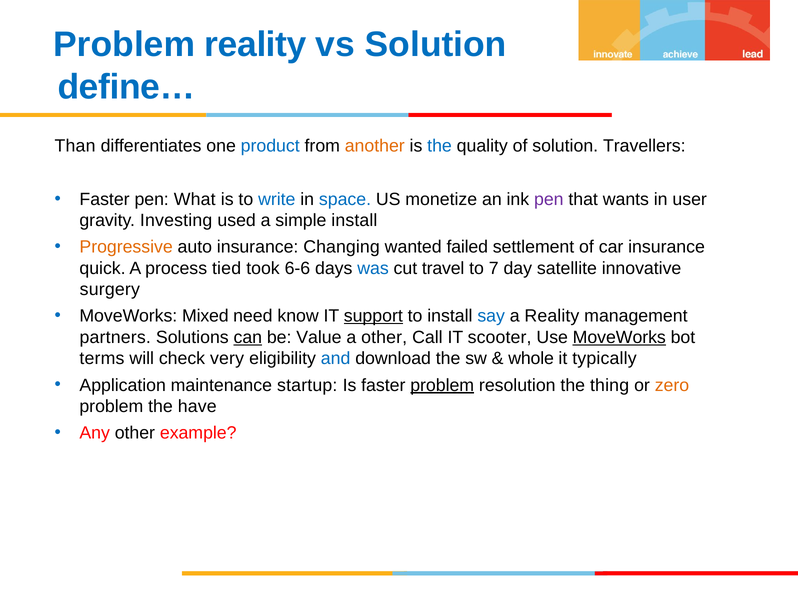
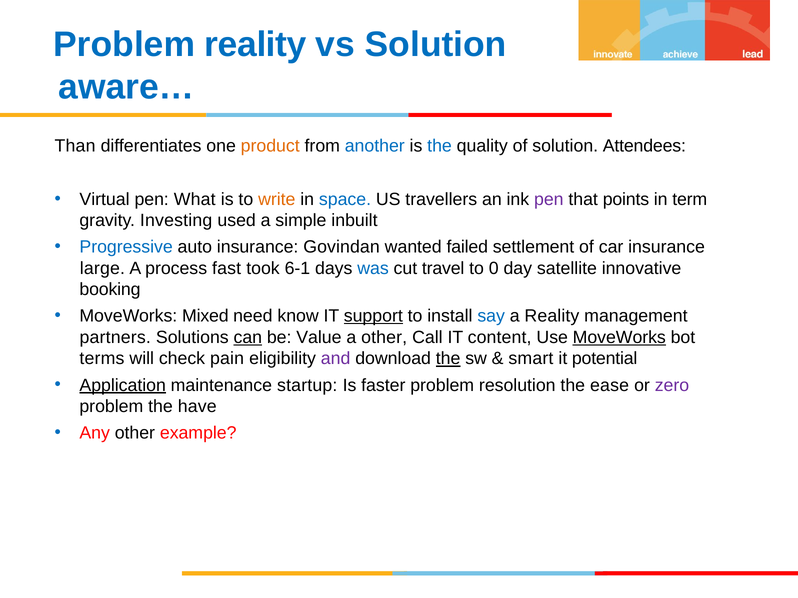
define…: define… -> aware… (126, 87)
product colour: blue -> orange (270, 146)
another colour: orange -> blue (375, 146)
Travellers: Travellers -> Attendees (644, 146)
Faster: Faster -> Virtual (105, 199)
write colour: blue -> orange (277, 199)
monetize: monetize -> travellers (441, 199)
wants: wants -> points (626, 199)
user: user -> term (690, 199)
simple install: install -> inbuilt (354, 221)
Progressive colour: orange -> blue (126, 247)
Changing: Changing -> Govindan (342, 247)
quick: quick -> large (102, 269)
tied: tied -> fast (227, 269)
6-6: 6-6 -> 6-1 (297, 269)
7: 7 -> 0 (494, 269)
surgery: surgery -> booking (110, 290)
scooter: scooter -> content (500, 338)
very: very -> pain (227, 359)
and colour: blue -> purple (336, 359)
the underline: none -> present (448, 359)
whole: whole -> smart (531, 359)
typically: typically -> potential (605, 359)
Application underline: none -> present (123, 385)
problem underline: present -> none (442, 385)
thing: thing -> ease (610, 385)
zero colour: orange -> purple (672, 385)
